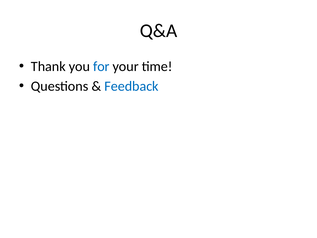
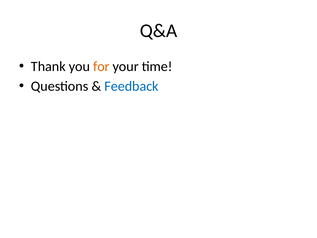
for colour: blue -> orange (101, 67)
